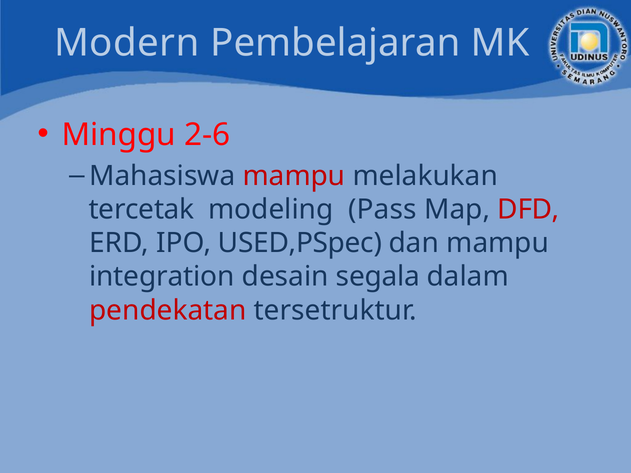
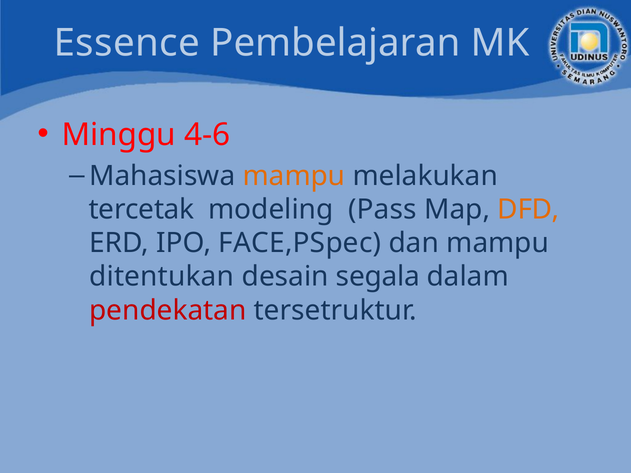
Modern: Modern -> Essence (127, 43)
2-6: 2-6 -> 4-6 (207, 135)
mampu colour: red -> orange (294, 176)
DFD colour: red -> orange (528, 210)
USED,PSpec: USED,PSpec -> FACE,PSpec (300, 243)
integration: integration -> ditentukan (162, 277)
